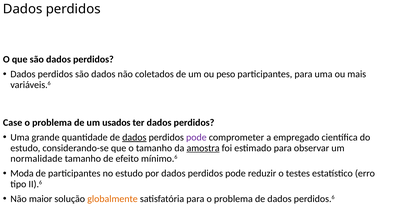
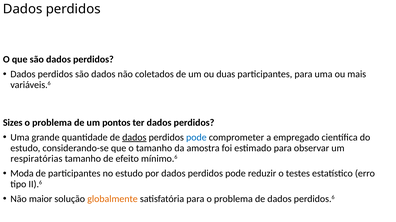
peso: peso -> duas (226, 74)
Case: Case -> Sizes (13, 123)
usados: usados -> pontos (116, 123)
pode colour: purple -> blue (196, 138)
amostra underline: present -> none (203, 149)
normalidade: normalidade -> respiratórias (36, 159)
